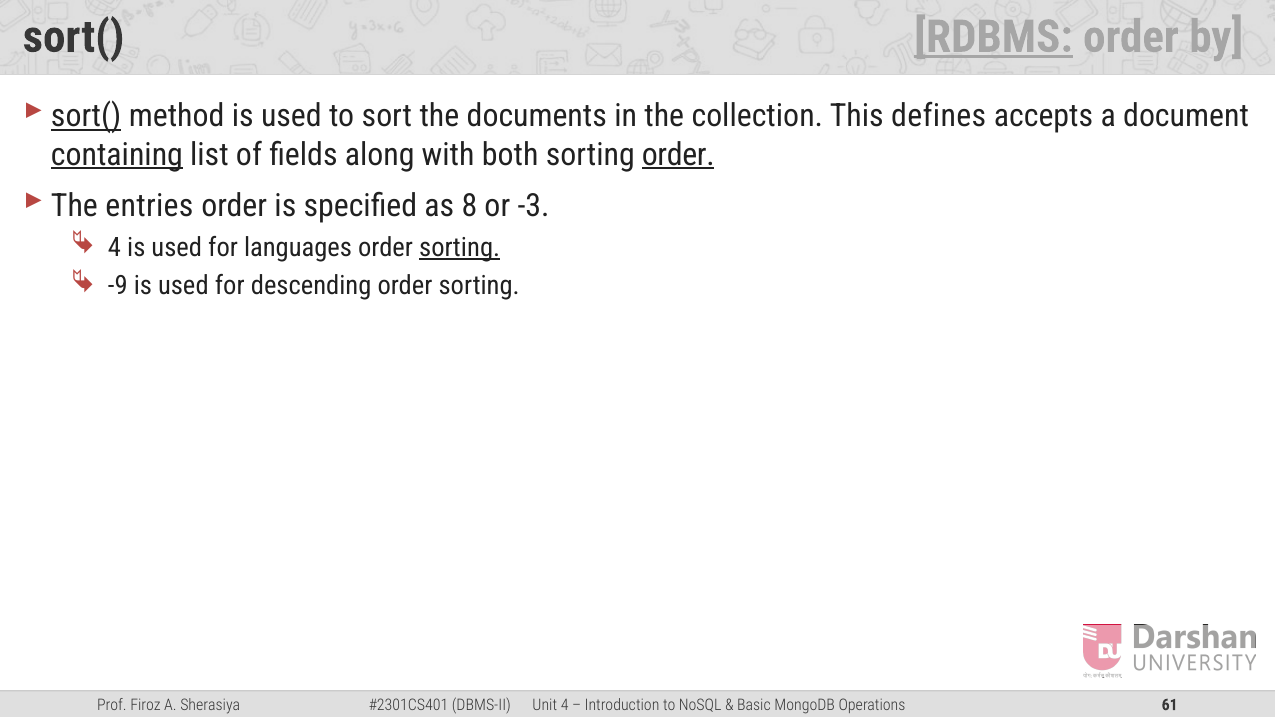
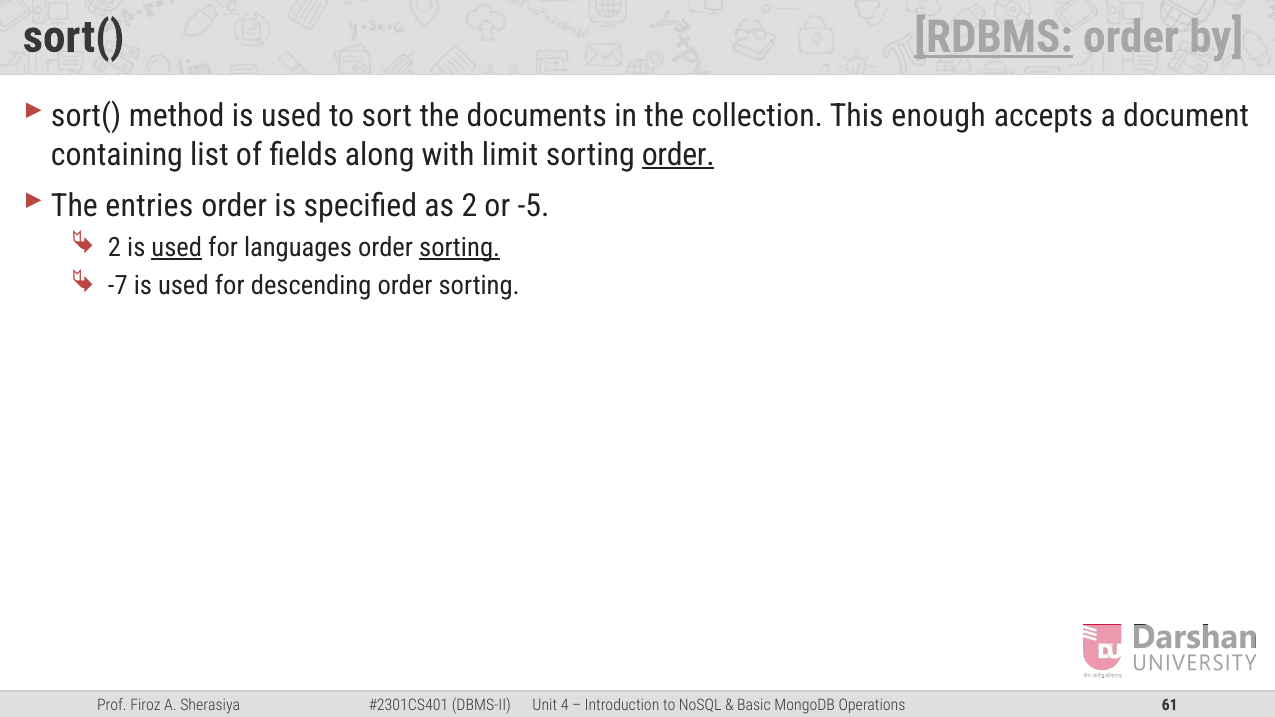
sort( underline: present -> none (86, 116)
defines: defines -> enough (939, 116)
containing underline: present -> none (117, 155)
both: both -> limit (510, 155)
as 8: 8 -> 2 (469, 206)
-3: -3 -> -5 (534, 206)
4: 4 -> 2 (114, 248)
used underline: none -> present (177, 248)
-9: -9 -> -7 (118, 286)
